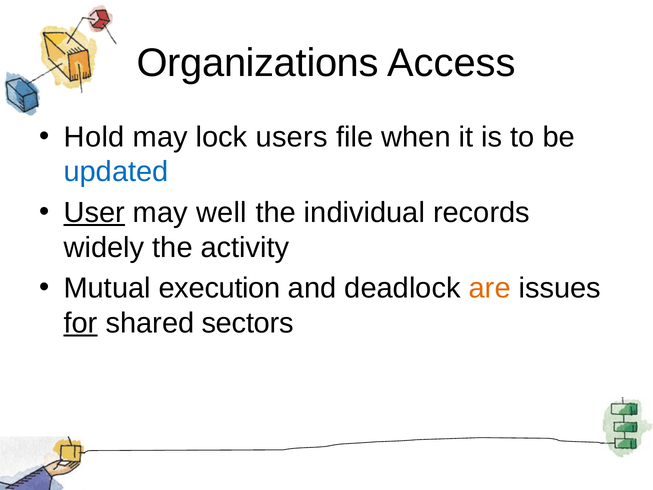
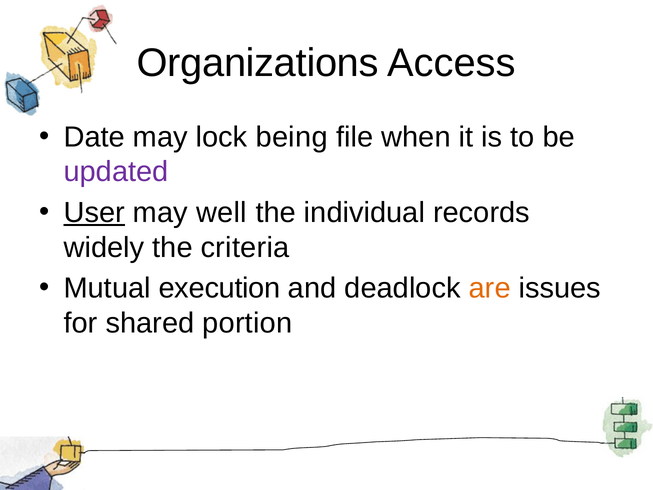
Hold: Hold -> Date (94, 137)
users: users -> being (292, 137)
updated colour: blue -> purple (116, 172)
activity: activity -> criteria (245, 247)
for underline: present -> none (81, 323)
sectors: sectors -> portion (247, 323)
